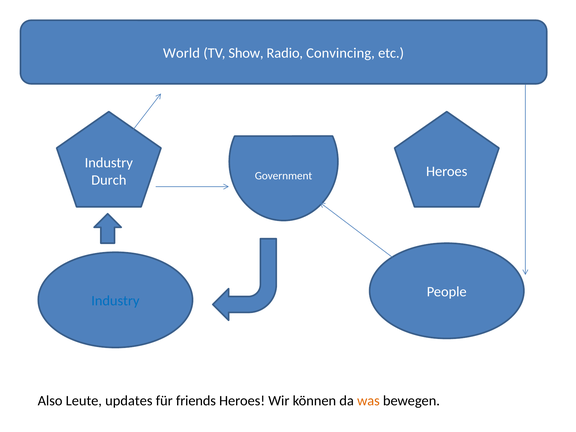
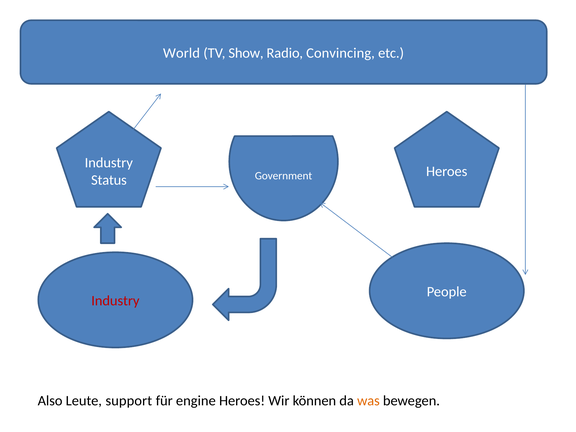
Durch: Durch -> Status (109, 180)
Industry colour: blue -> red (115, 301)
updates: updates -> support (129, 401)
friends: friends -> engine (196, 401)
